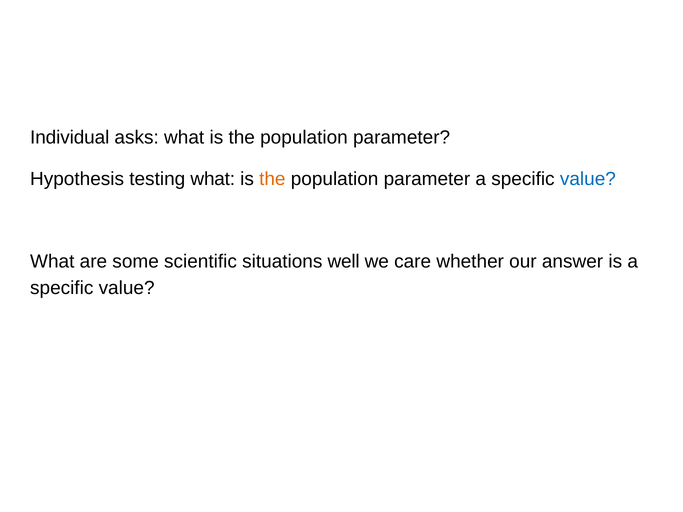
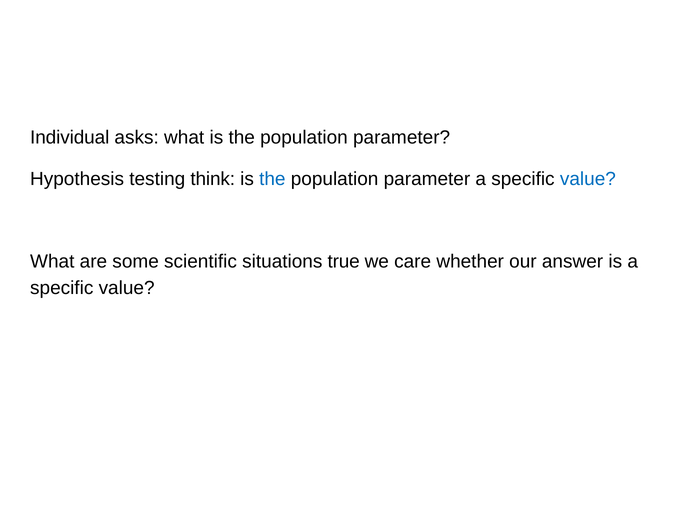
testing what: what -> think (213, 179)
the colour: orange -> blue (272, 179)
well: well -> true (344, 262)
